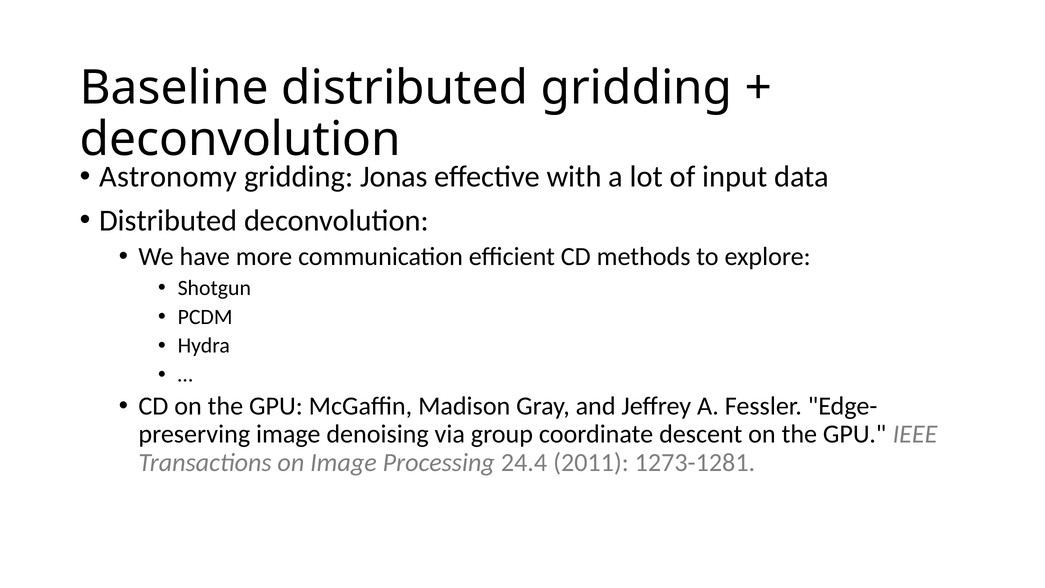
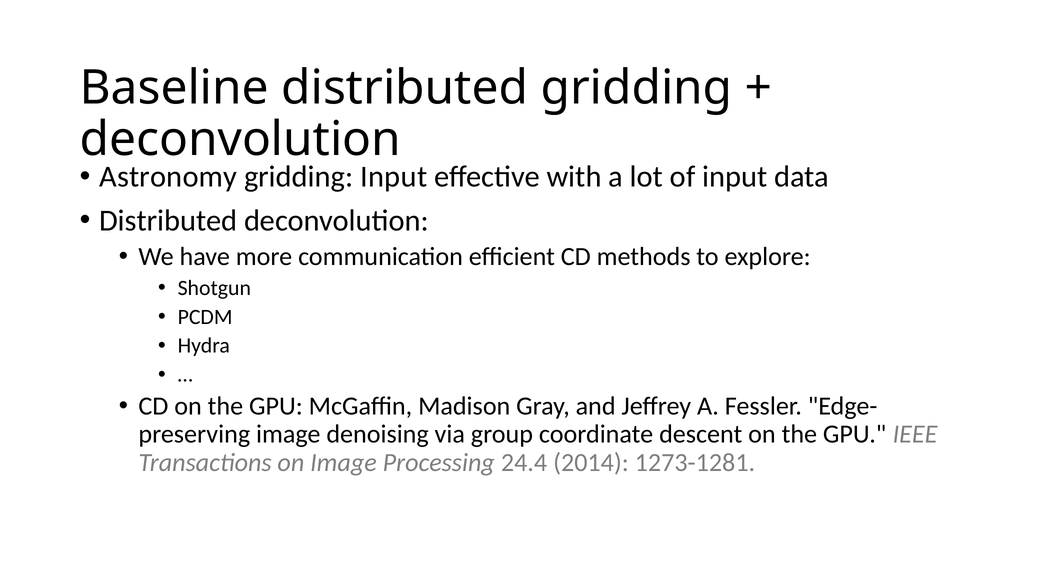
gridding Jonas: Jonas -> Input (394, 177)
2011: 2011 -> 2014 (591, 462)
